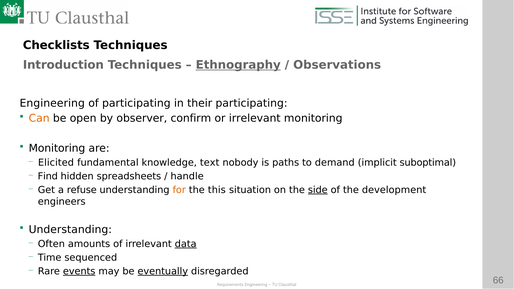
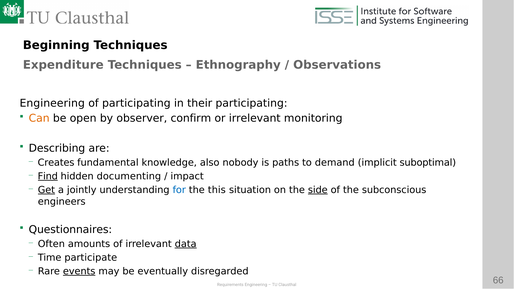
Checklists: Checklists -> Beginning (56, 45)
Introduction: Introduction -> Expenditure (63, 65)
Ethnography underline: present -> none (238, 65)
Monitoring: Monitoring -> Describing (57, 148)
Elicited: Elicited -> Creates (56, 163)
text: text -> also (210, 163)
Find underline: none -> present (48, 176)
spreadsheets: spreadsheets -> documenting (129, 176)
handle: handle -> impact (187, 176)
Get underline: none -> present (46, 190)
refuse: refuse -> jointly (82, 190)
for colour: orange -> blue (179, 190)
development: development -> subconscious (394, 190)
Understanding: Understanding -> Questionnaires (70, 230)
sequenced: sequenced -> participate (91, 258)
eventually underline: present -> none (163, 271)
